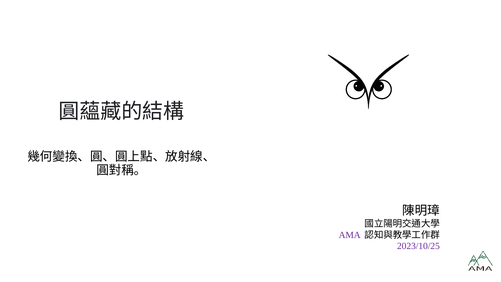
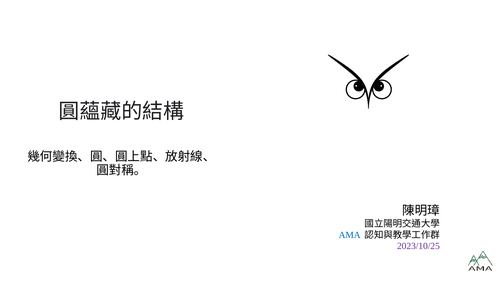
AMA colour: purple -> blue (350, 235)
